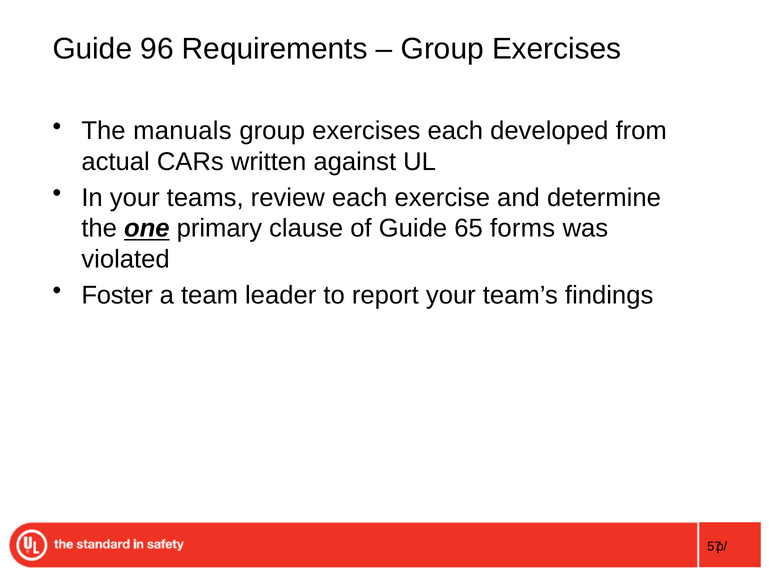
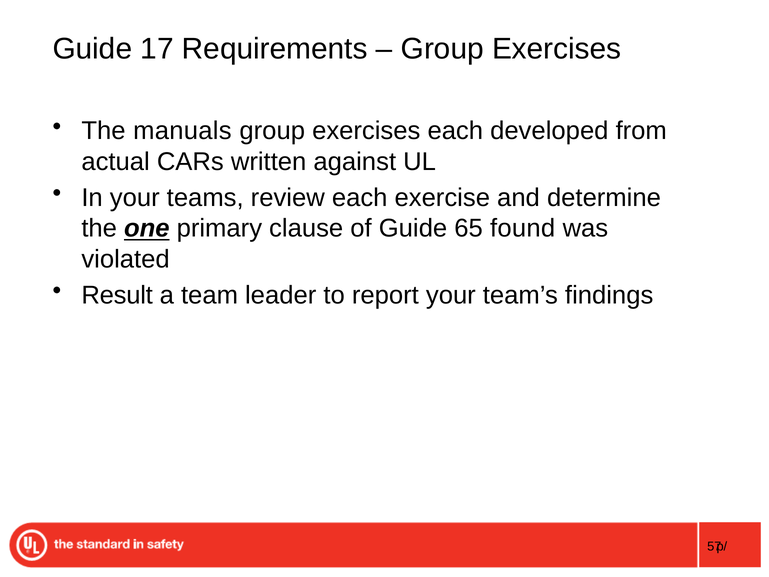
96: 96 -> 17 (157, 49)
forms: forms -> found (523, 228)
Foster: Foster -> Result (117, 295)
